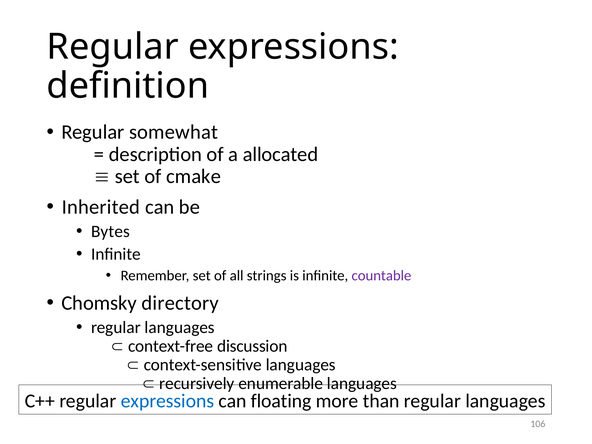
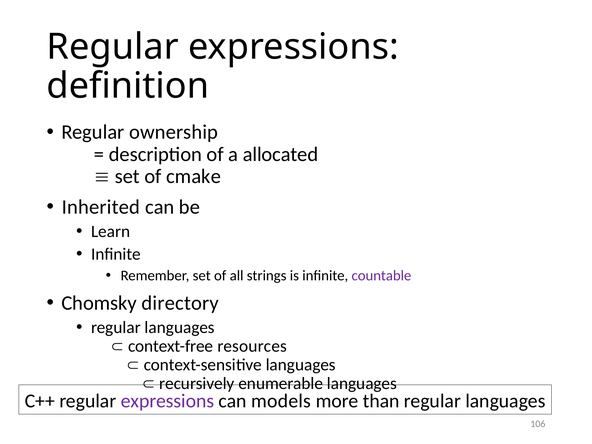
somewhat: somewhat -> ownership (174, 132)
Bytes: Bytes -> Learn (111, 231)
discussion: discussion -> resources (252, 346)
expressions colour: blue -> purple (167, 401)
floating: floating -> models (281, 401)
